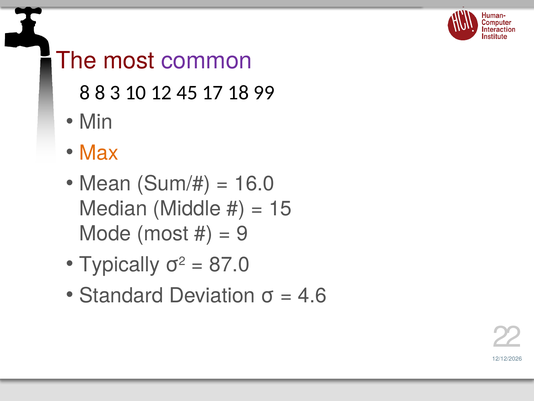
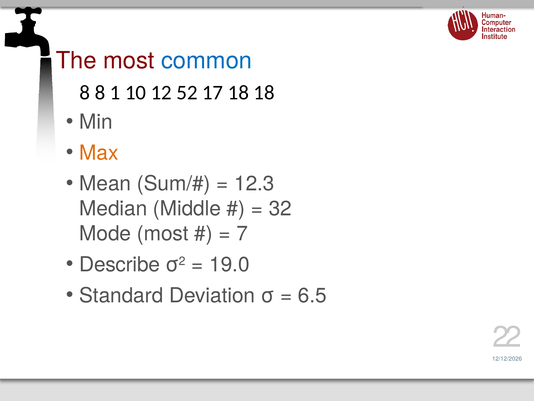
common colour: purple -> blue (207, 61)
3: 3 -> 1 (115, 92)
45: 45 -> 52 (187, 92)
18 99: 99 -> 18 (264, 92)
16.0: 16.0 -> 12.3 (254, 184)
15: 15 -> 32 (280, 208)
9: 9 -> 7 (242, 233)
Typically: Typically -> Describe (120, 264)
87.0: 87.0 -> 19.0 (229, 264)
4.6: 4.6 -> 6.5 (312, 295)
